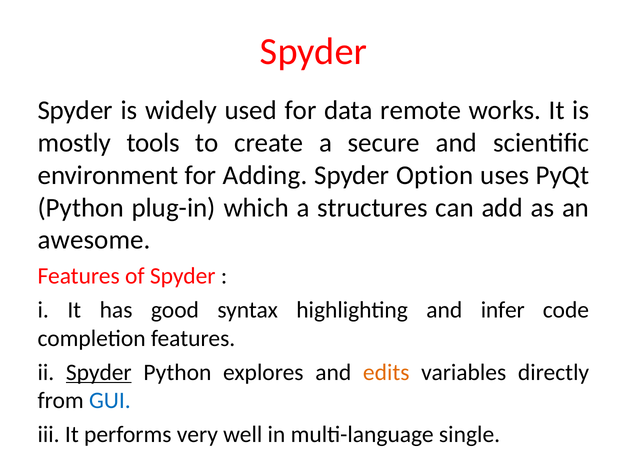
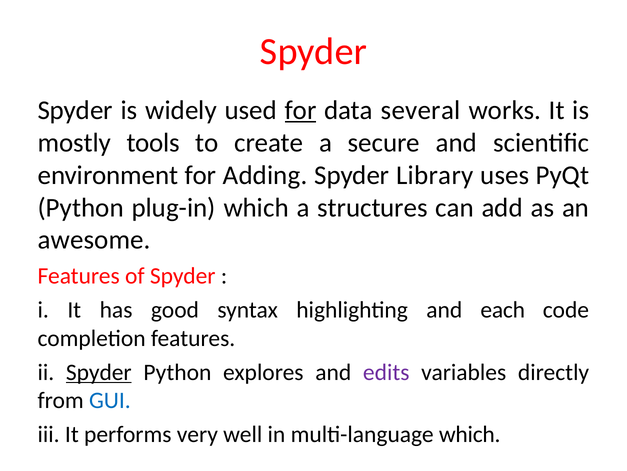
for underline: none -> present (301, 110)
remote: remote -> several (421, 110)
Option: Option -> Library (435, 175)
infer: infer -> each (503, 310)
edits colour: orange -> purple (386, 372)
multi-language single: single -> which (470, 434)
